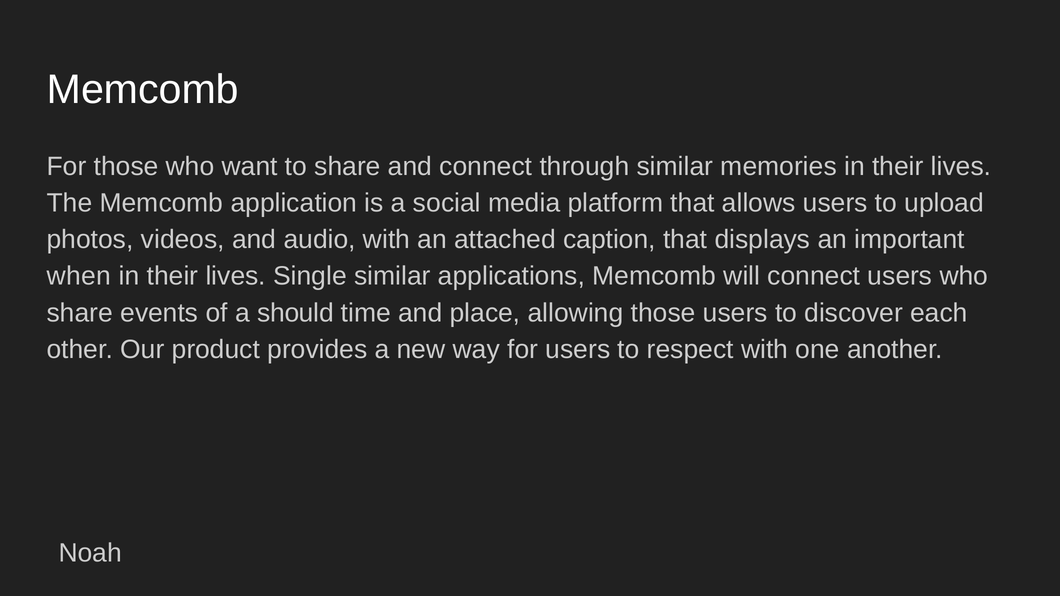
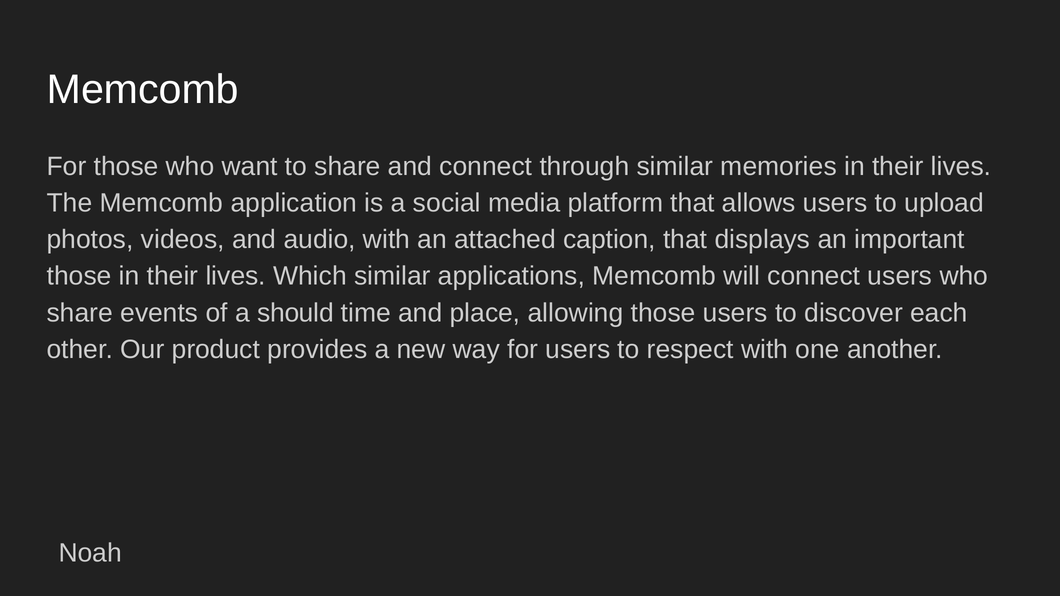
when: when -> those (79, 276)
Single: Single -> Which (310, 276)
